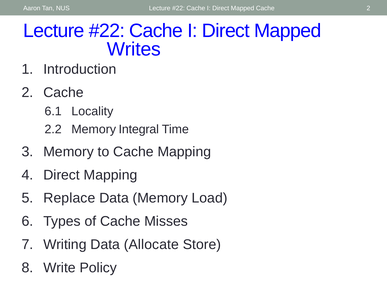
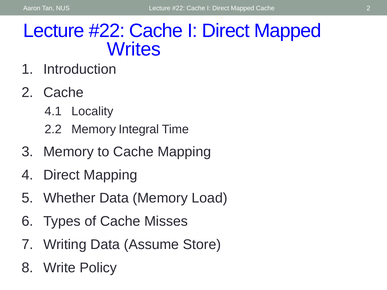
6.1: 6.1 -> 4.1 (53, 111)
Replace: Replace -> Whether (69, 198)
Allocate: Allocate -> Assume (151, 245)
